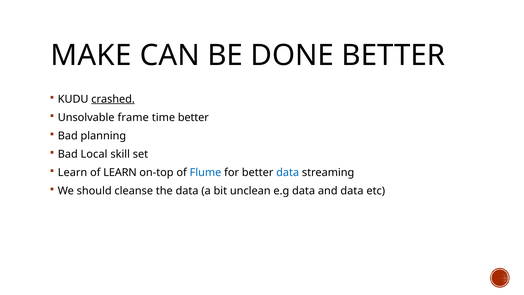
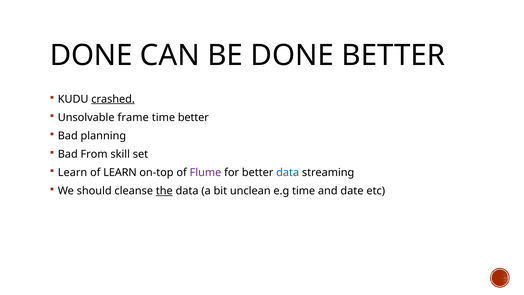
MAKE: MAKE -> DONE (91, 55)
Local: Local -> From (94, 154)
Flume colour: blue -> purple (205, 172)
the underline: none -> present (164, 191)
e.g data: data -> time (304, 191)
and data: data -> date (352, 191)
